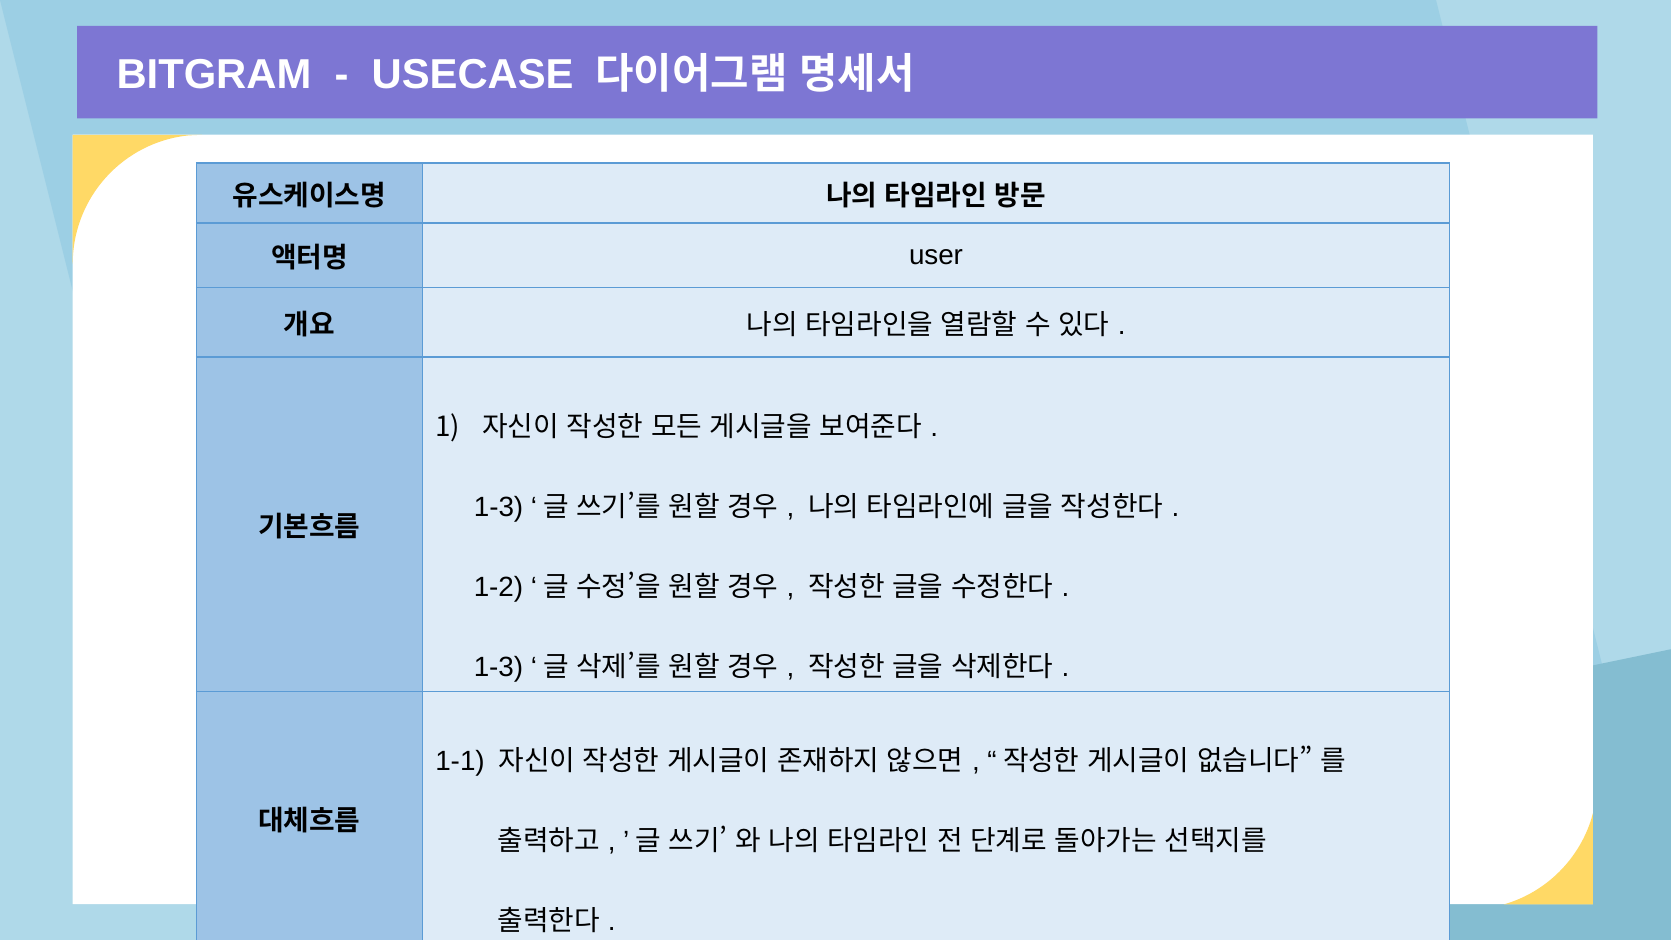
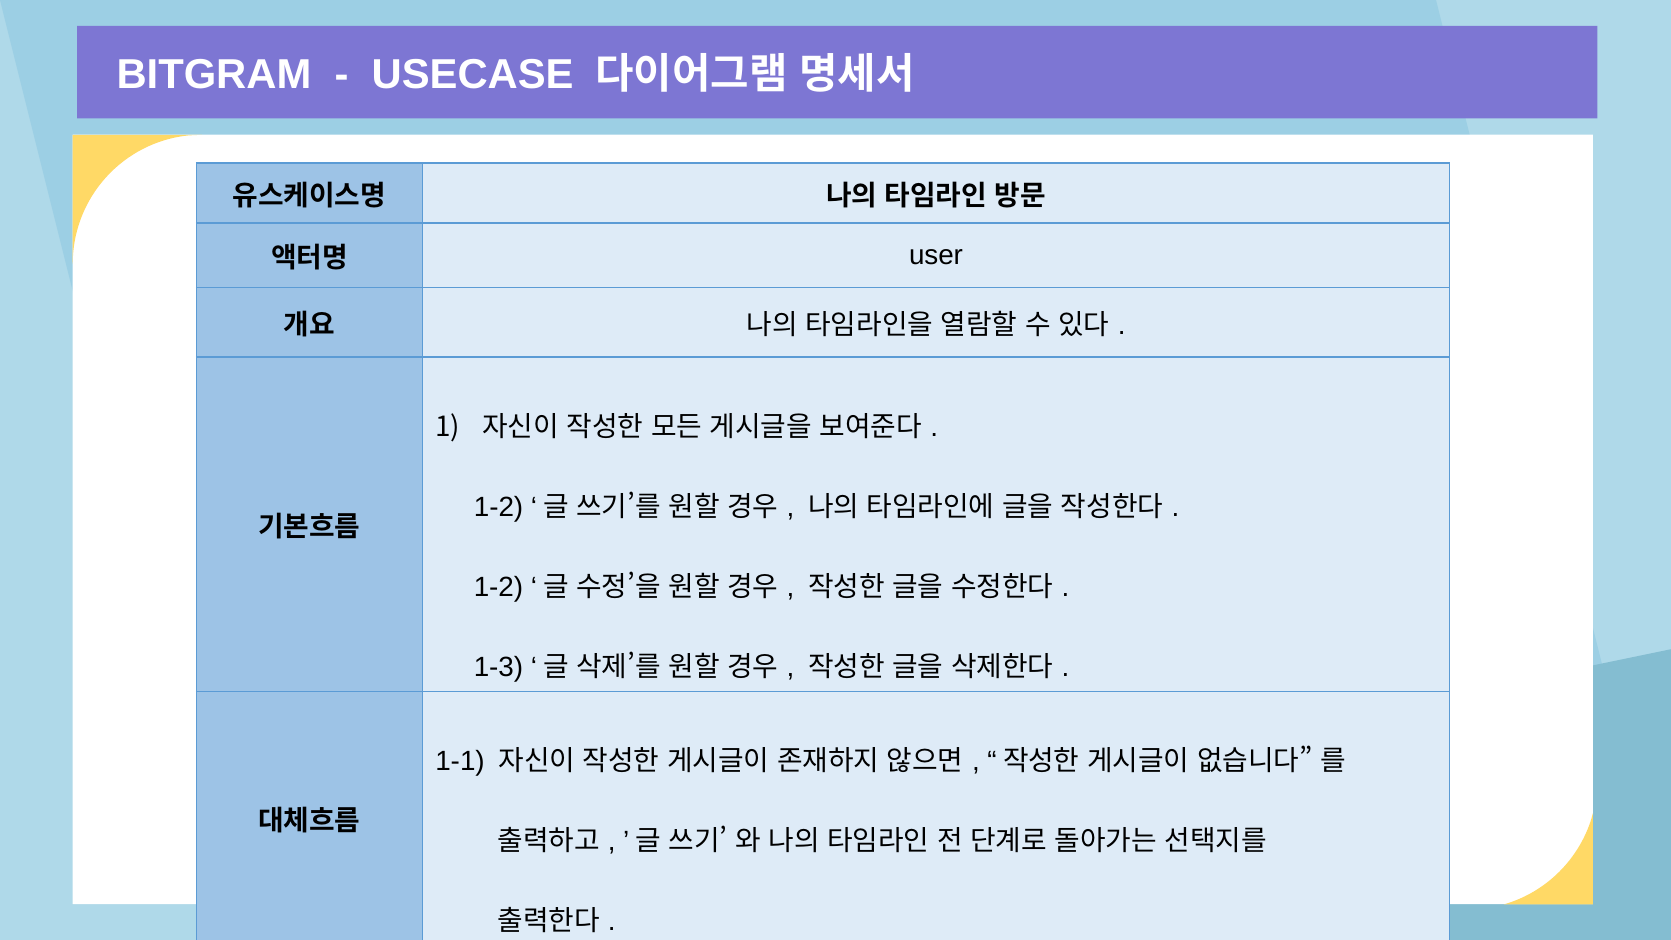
1-3: 1-3 -> 1-2 (499, 507)
